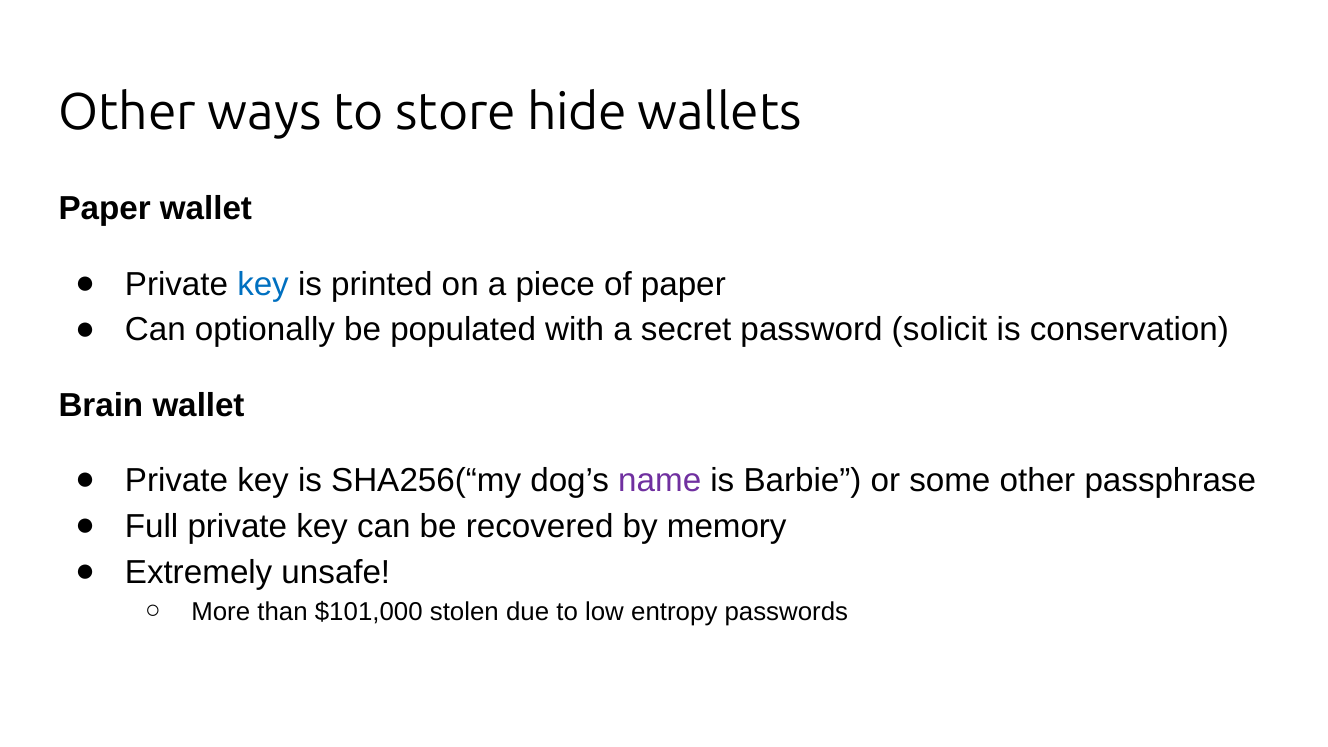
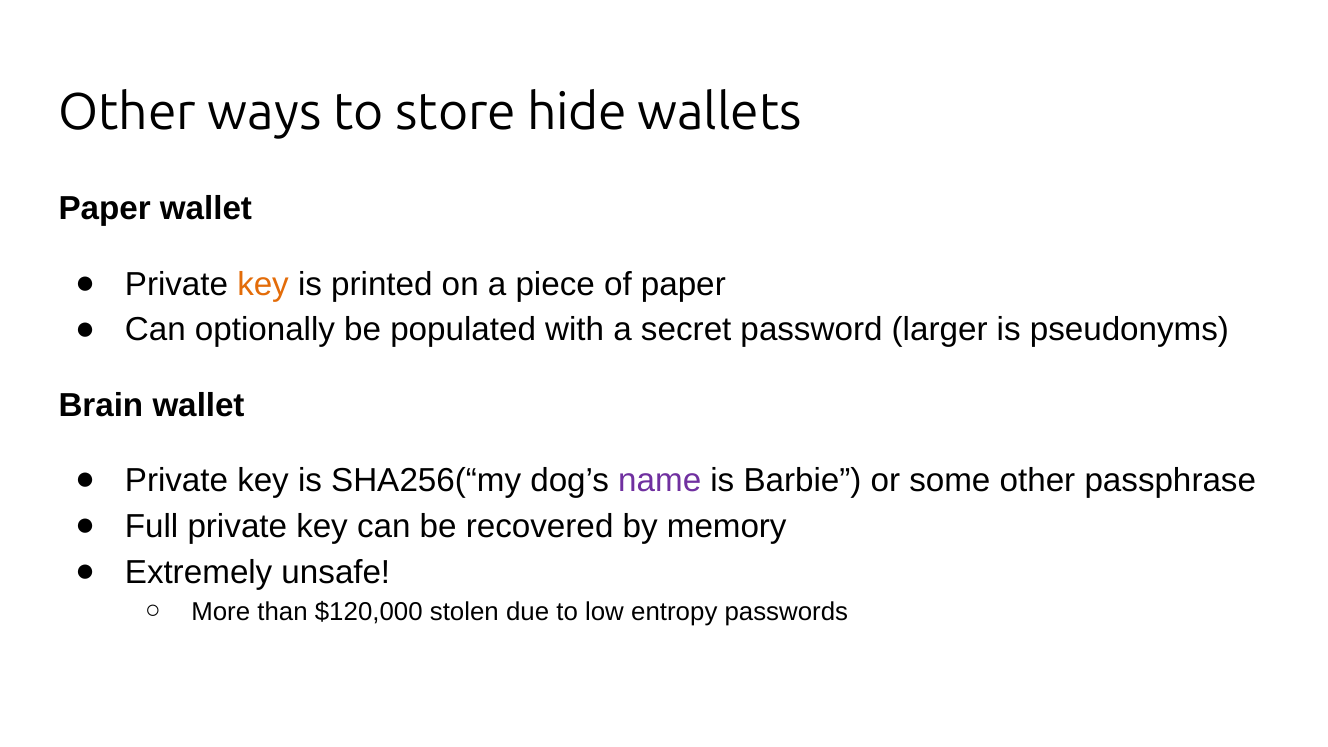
key colour: blue -> orange (263, 284)
solicit: solicit -> larger (940, 330)
conservation: conservation -> pseudonyms (1129, 330)
$101,000: $101,000 -> $120,000 (369, 612)
